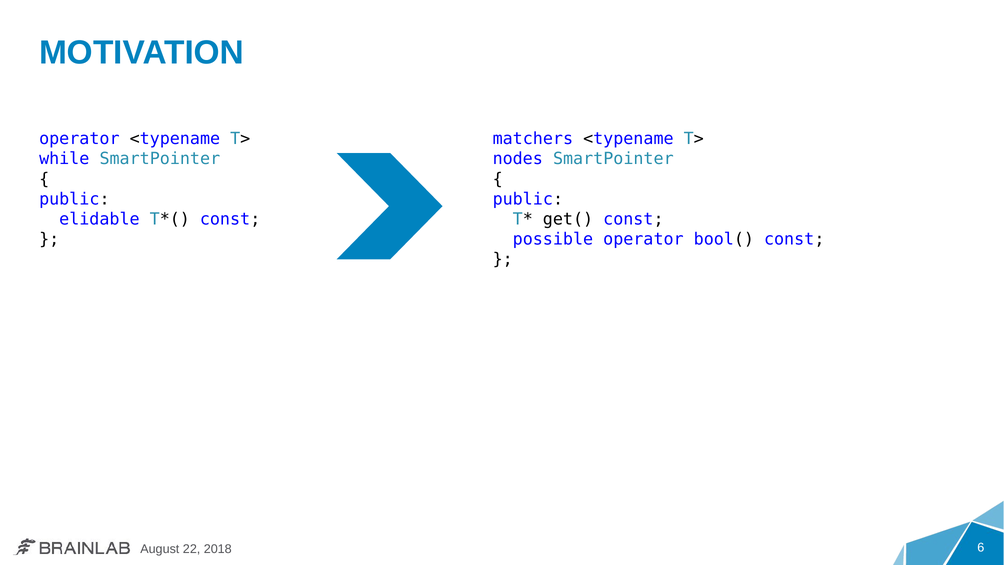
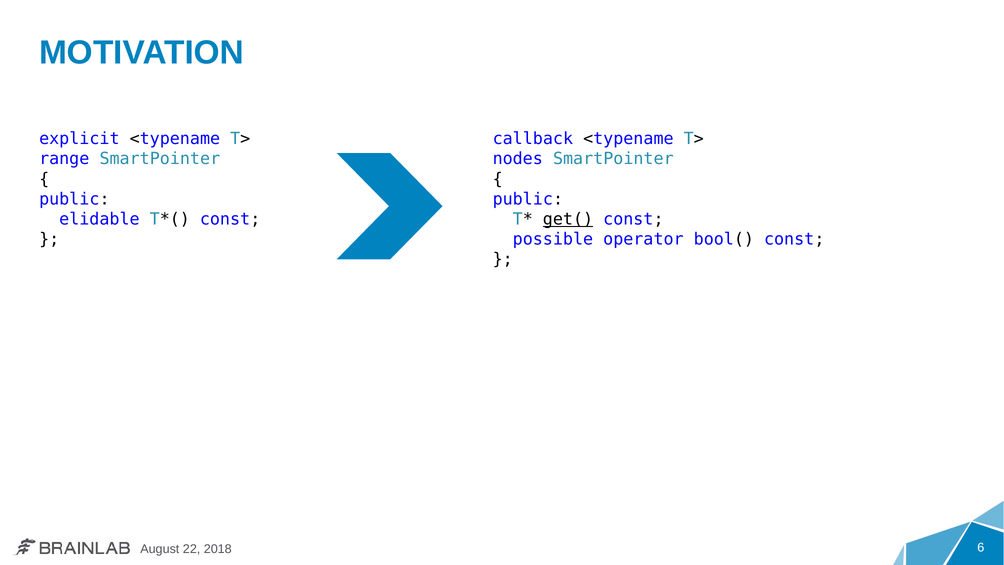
operator: operator -> explicit (79, 139)
matchers: matchers -> callback (533, 139)
while: while -> range (64, 159)
get( underline: none -> present (568, 219)
